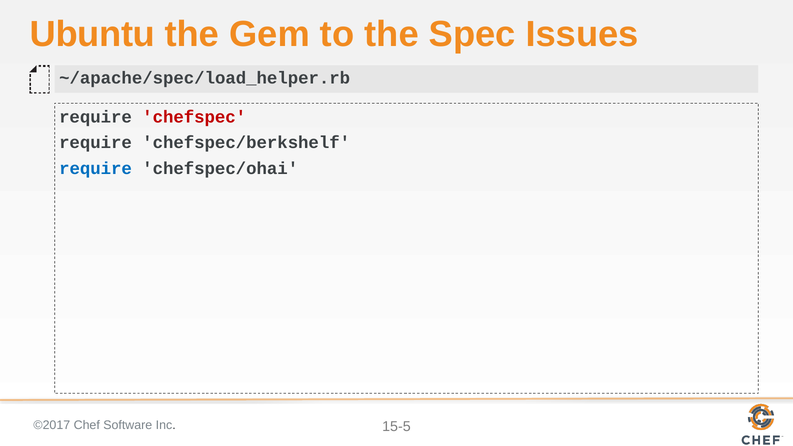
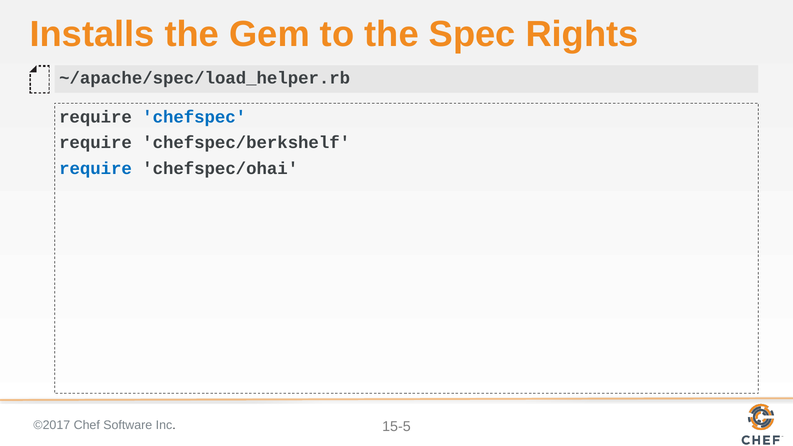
Ubuntu: Ubuntu -> Installs (92, 34)
Issues: Issues -> Rights (582, 34)
chefspec colour: red -> blue (194, 117)
